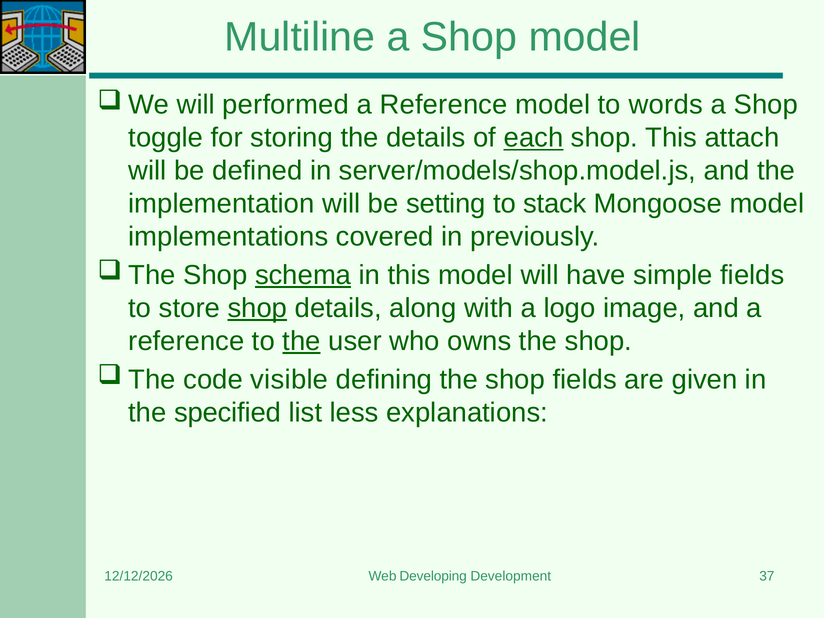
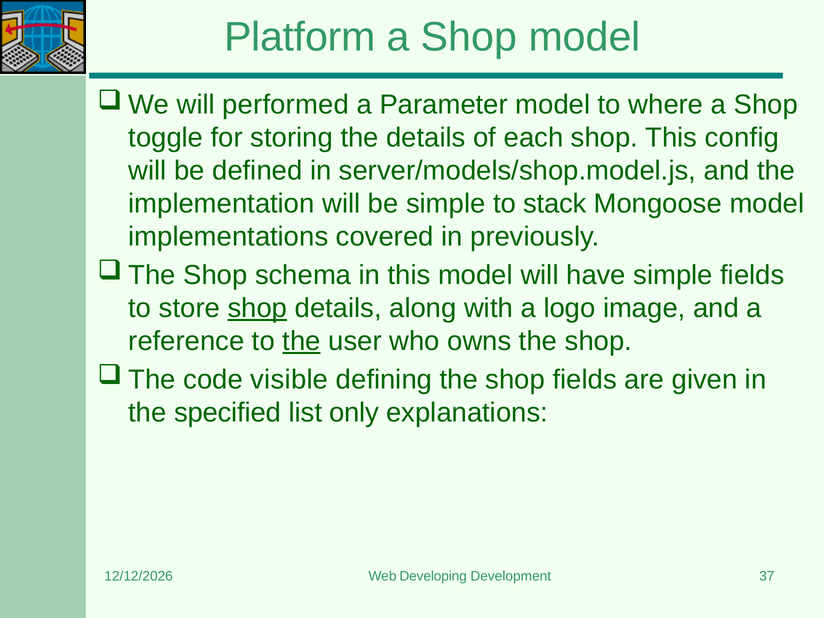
Multiline: Multiline -> Platform (300, 37)
Reference: Reference -> Parameter (444, 105)
words: words -> where (666, 105)
each underline: present -> none (534, 138)
attach: attach -> config (742, 138)
be setting: setting -> simple (446, 204)
schema underline: present -> none (303, 275)
less: less -> only (354, 413)
